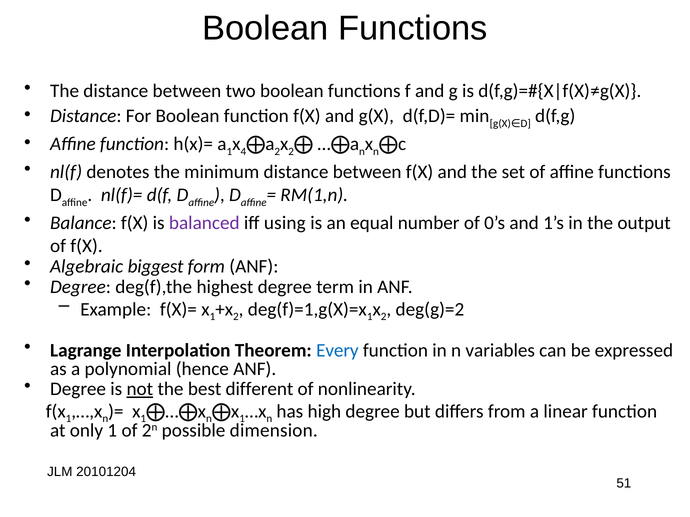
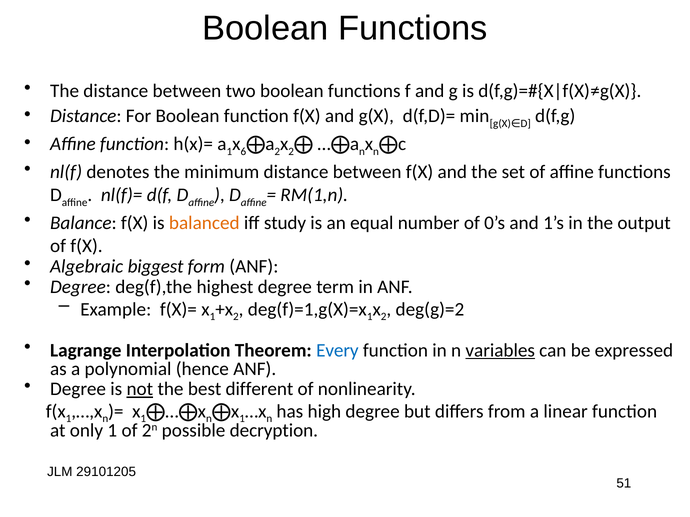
4: 4 -> 6 (243, 152)
balanced colour: purple -> orange (204, 223)
using: using -> study (285, 223)
variables underline: none -> present (500, 351)
dimension: dimension -> decryption (274, 431)
20101204: 20101204 -> 29101205 (106, 472)
